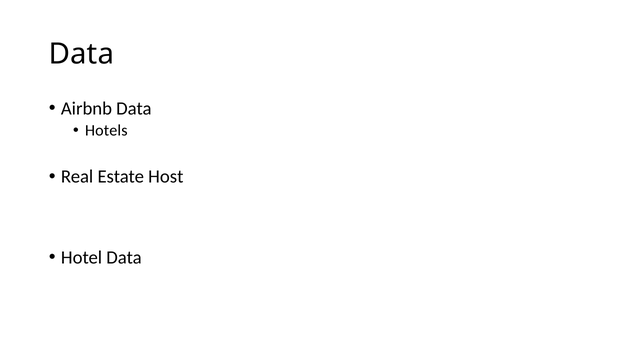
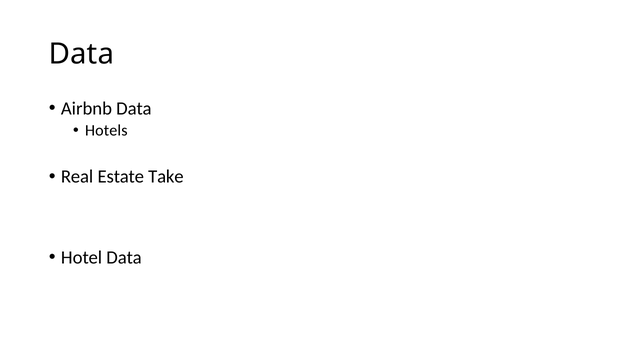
Host: Host -> Take (166, 177)
